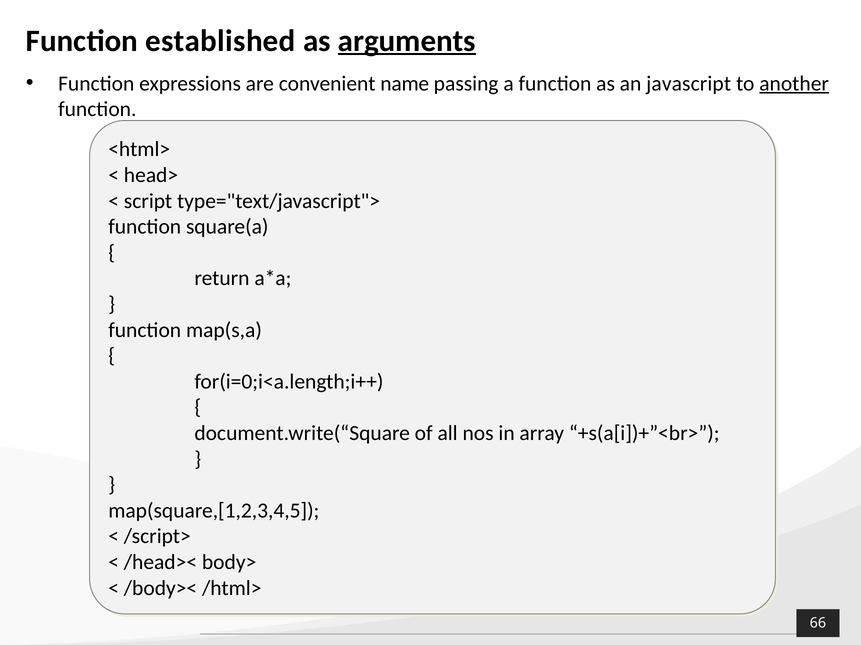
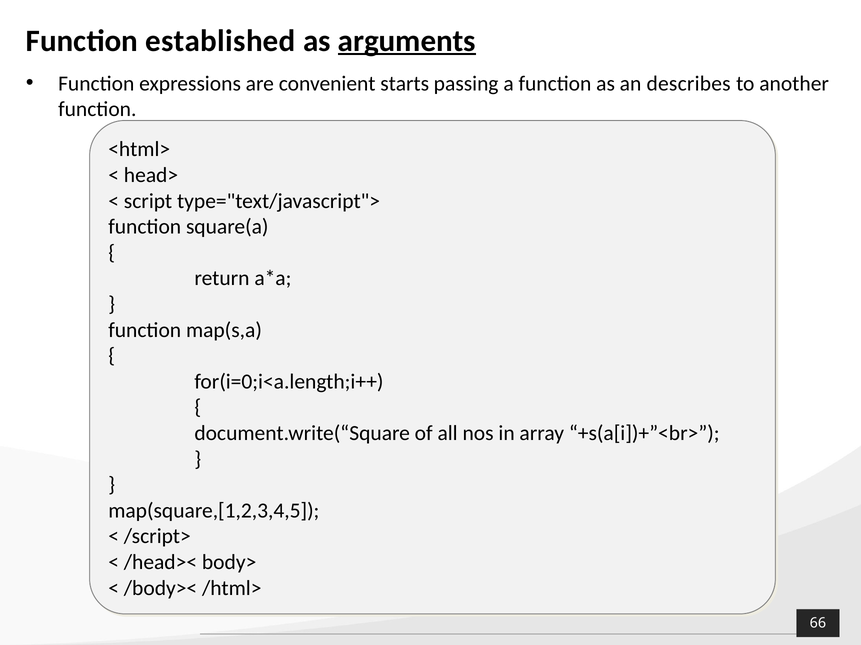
name: name -> starts (405, 84)
javascript: javascript -> describes (689, 84)
another underline: present -> none (794, 84)
